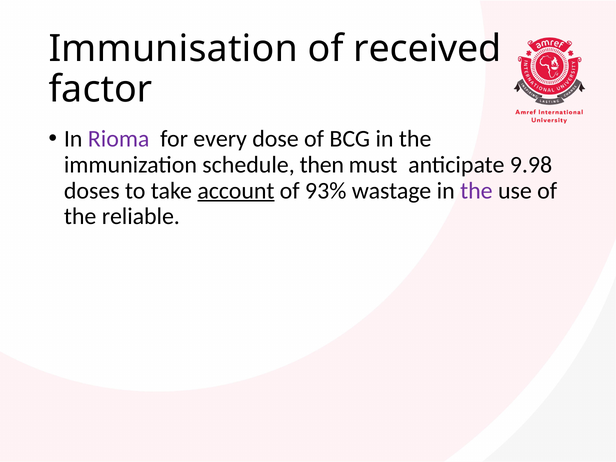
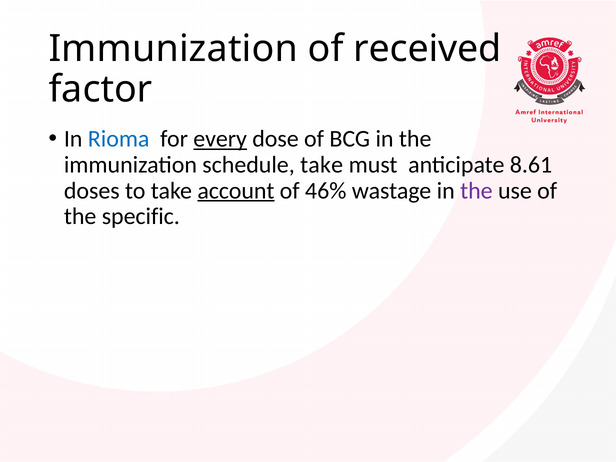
Immunisation: Immunisation -> Immunization (173, 49)
Rioma colour: purple -> blue (119, 139)
every underline: none -> present (220, 139)
schedule then: then -> take (322, 165)
9.98: 9.98 -> 8.61 (531, 165)
93%: 93% -> 46% (326, 191)
reliable: reliable -> specific (141, 216)
